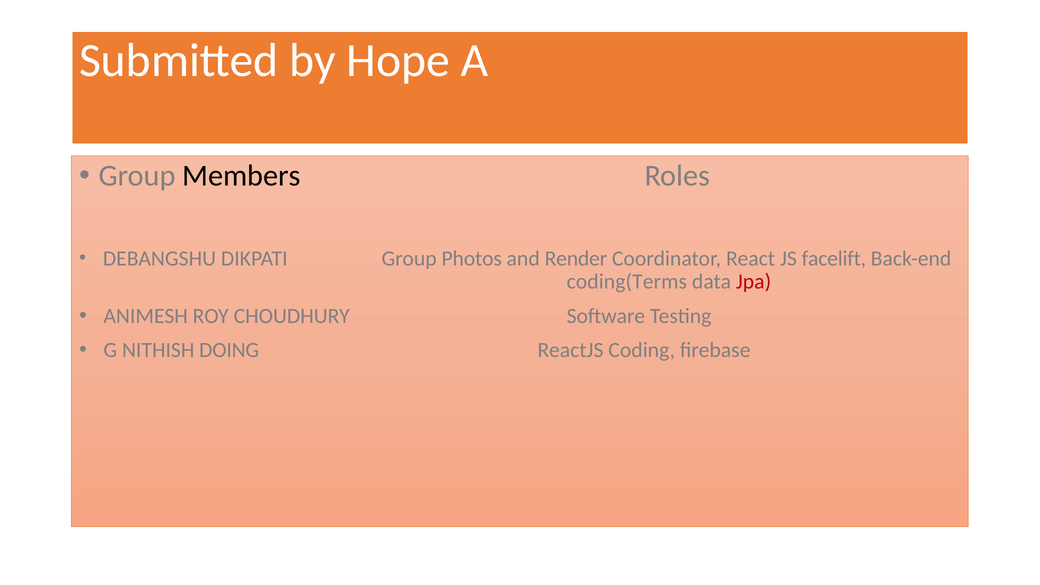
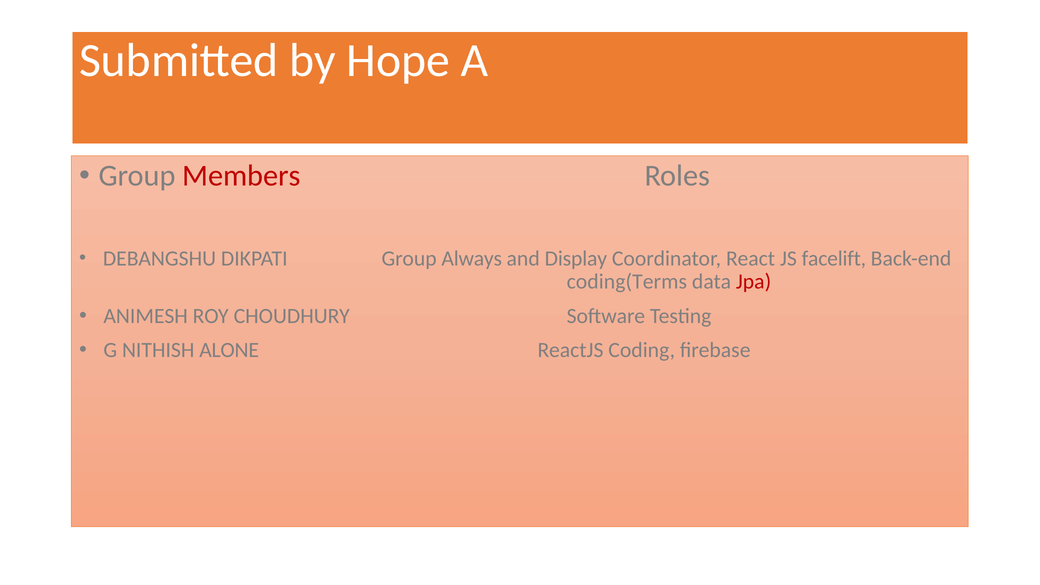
Members colour: black -> red (241, 176)
Photos: Photos -> Always (472, 258)
Render: Render -> Display (576, 258)
DOING: DOING -> ALONE (229, 350)
